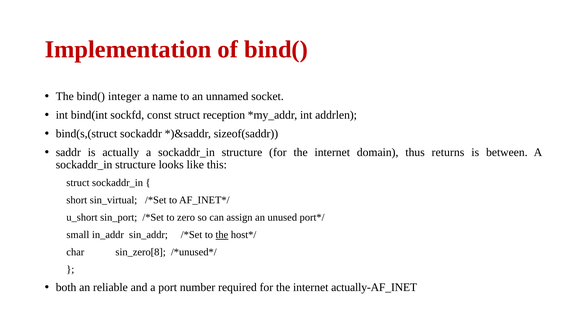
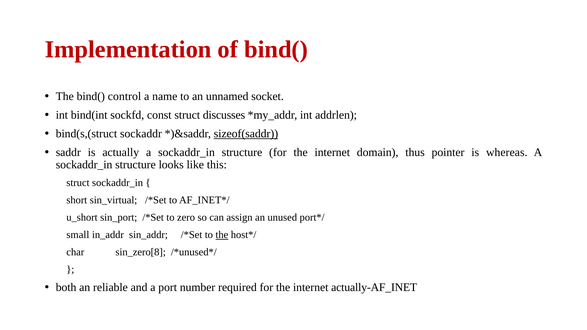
integer: integer -> control (125, 96)
reception: reception -> discusses (224, 115)
sizeof(saddr underline: none -> present (246, 134)
returns: returns -> pointer (448, 152)
between: between -> whereas (507, 152)
